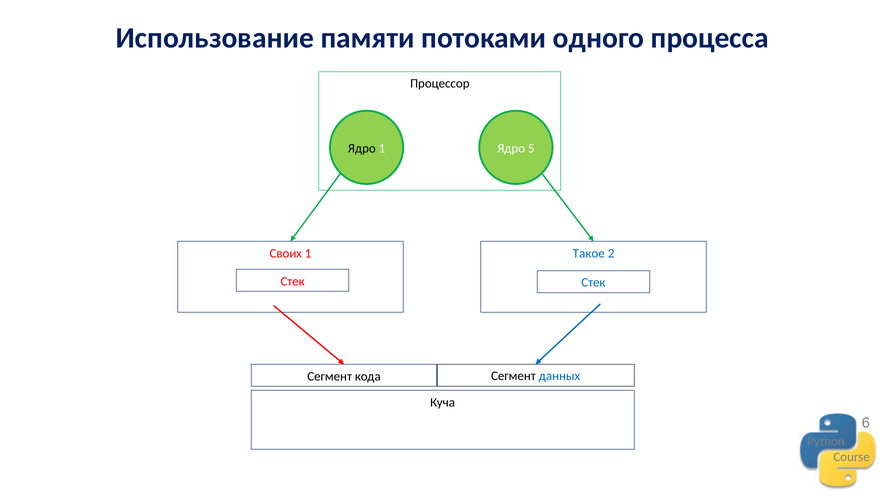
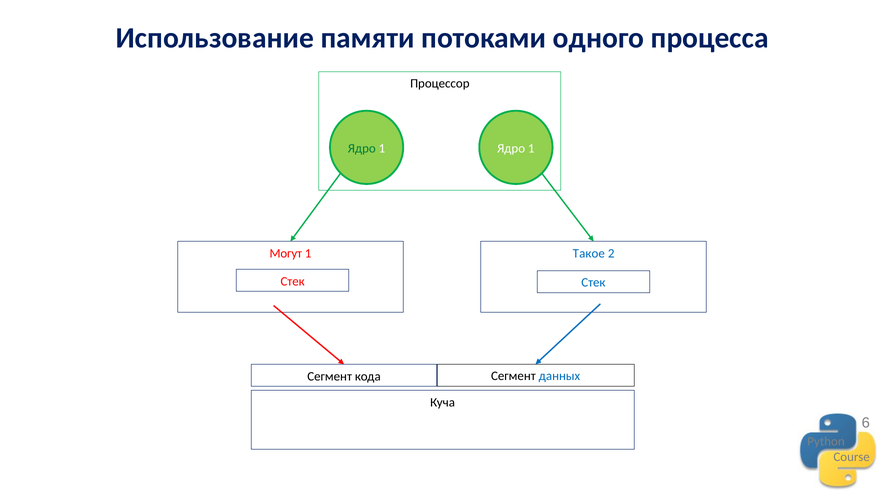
Ядро colour: black -> green (362, 148)
1 Ядро 5: 5 -> 1 (531, 148)
Своих: Своих -> Могут (286, 253)
